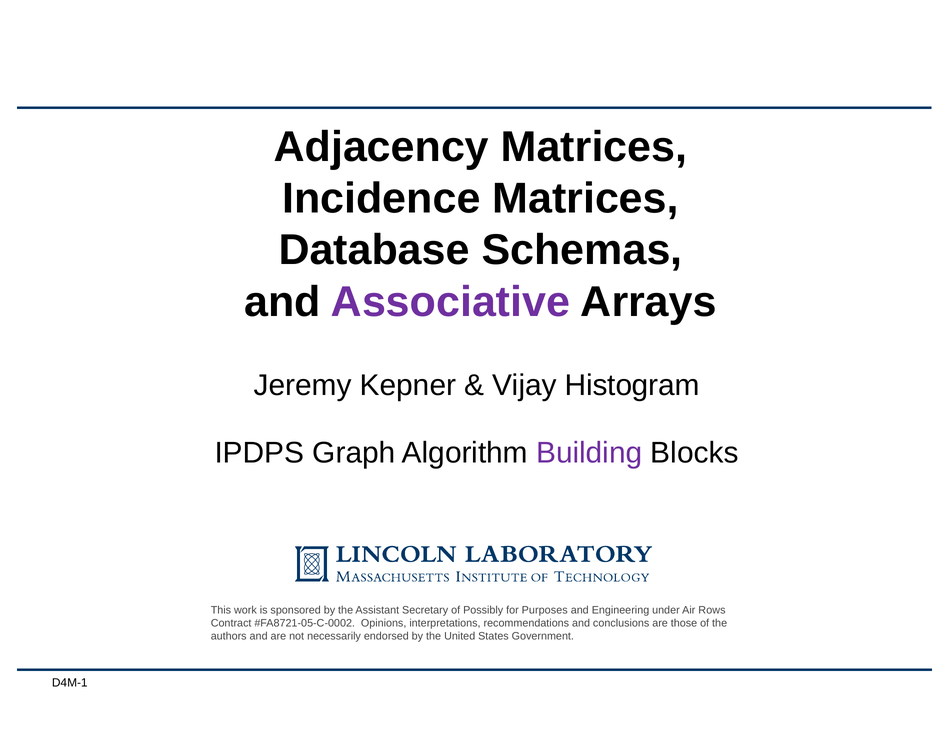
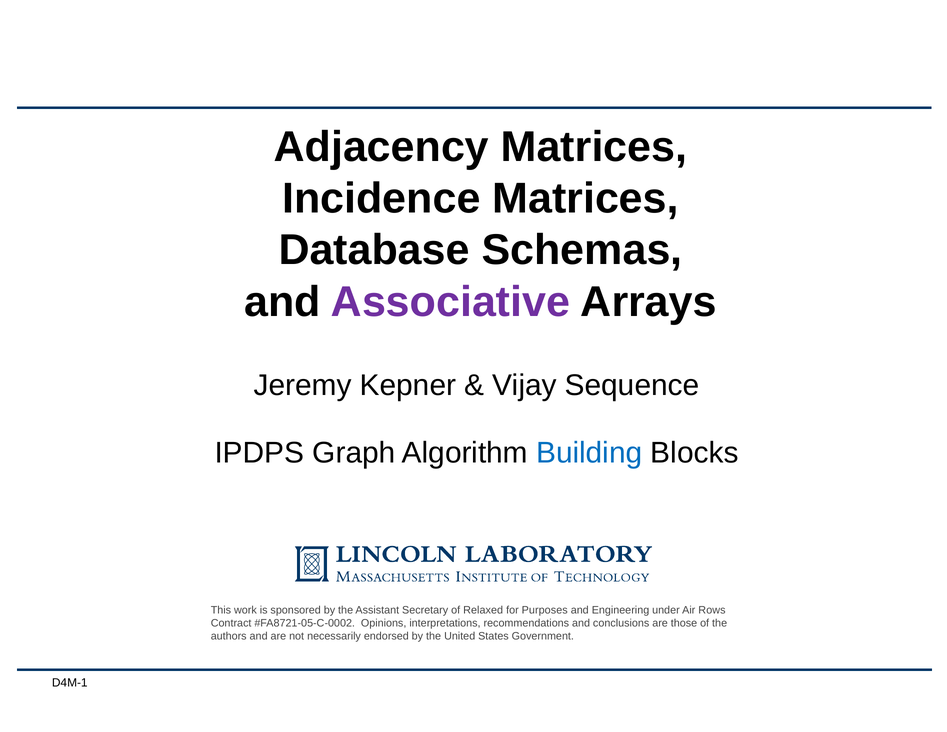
Histogram: Histogram -> Sequence (632, 385)
Building colour: purple -> blue (589, 453)
Possibly: Possibly -> Relaxed (483, 610)
